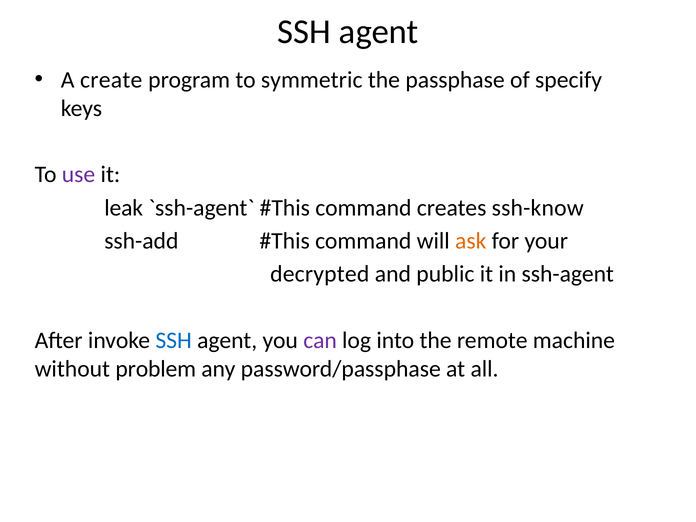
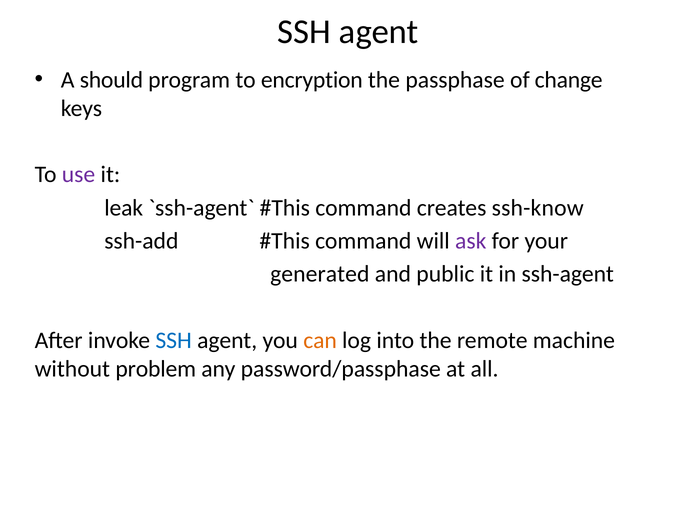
create: create -> should (111, 80)
symmetric: symmetric -> encryption (312, 80)
specify: specify -> change (569, 80)
ask colour: orange -> purple (471, 241)
decrypted: decrypted -> generated (320, 274)
can colour: purple -> orange (320, 340)
